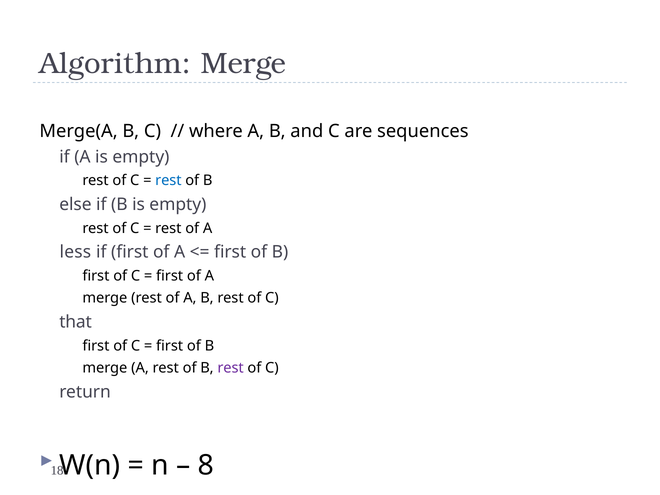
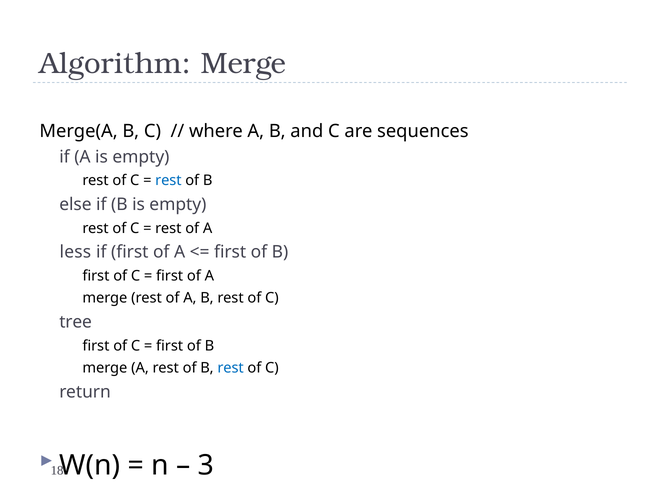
that: that -> tree (76, 322)
rest colour: purple -> blue (231, 368)
8: 8 -> 3 (206, 465)
